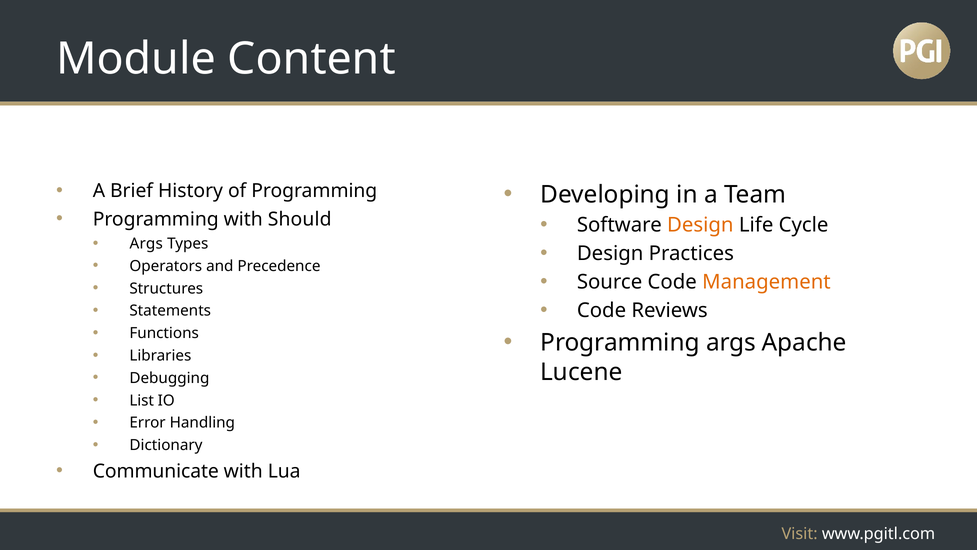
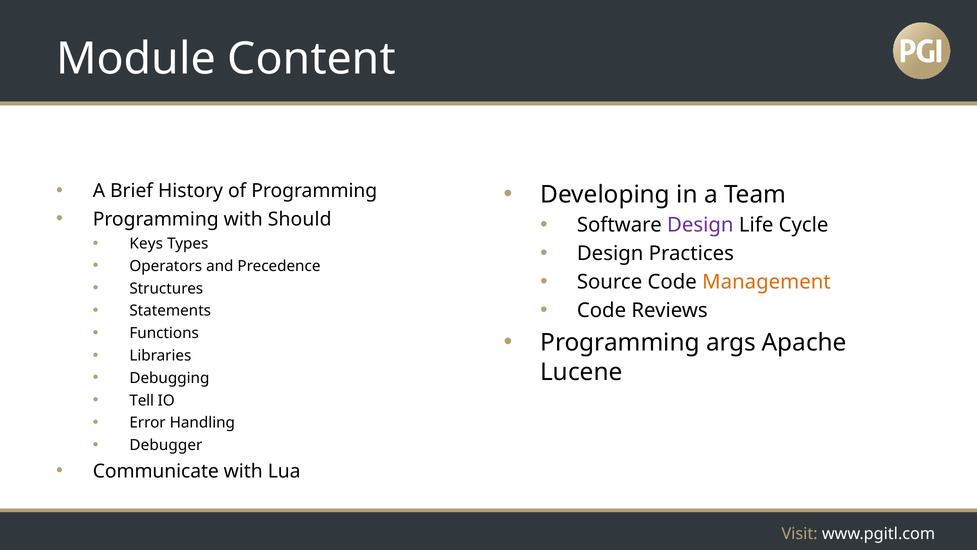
Design colour: orange -> purple (700, 225)
Args: Args -> Keys (146, 243)
List: List -> Tell (142, 400)
Dictionary: Dictionary -> Debugger (166, 445)
